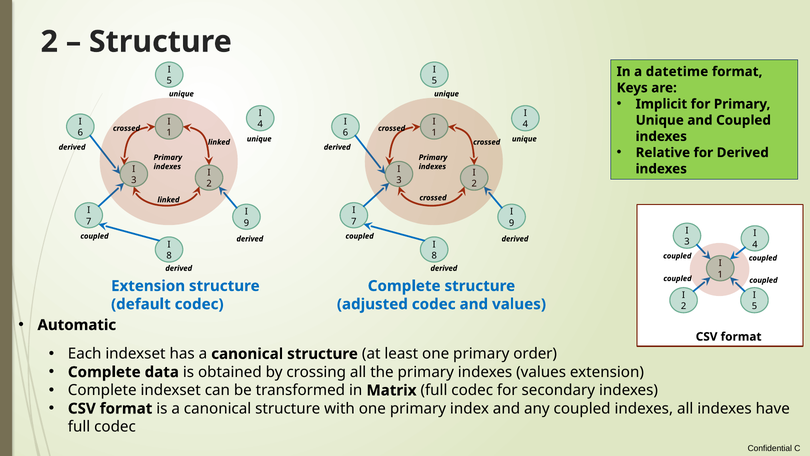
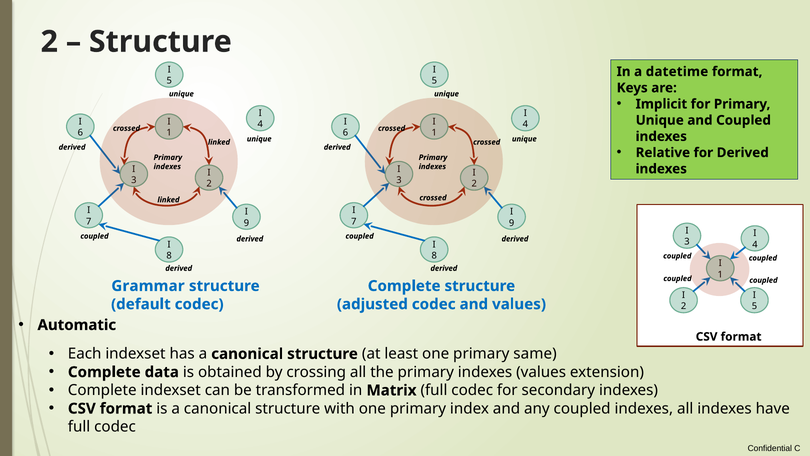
Extension: Extension -> Grammar (148, 286)
order: order -> same (535, 354)
